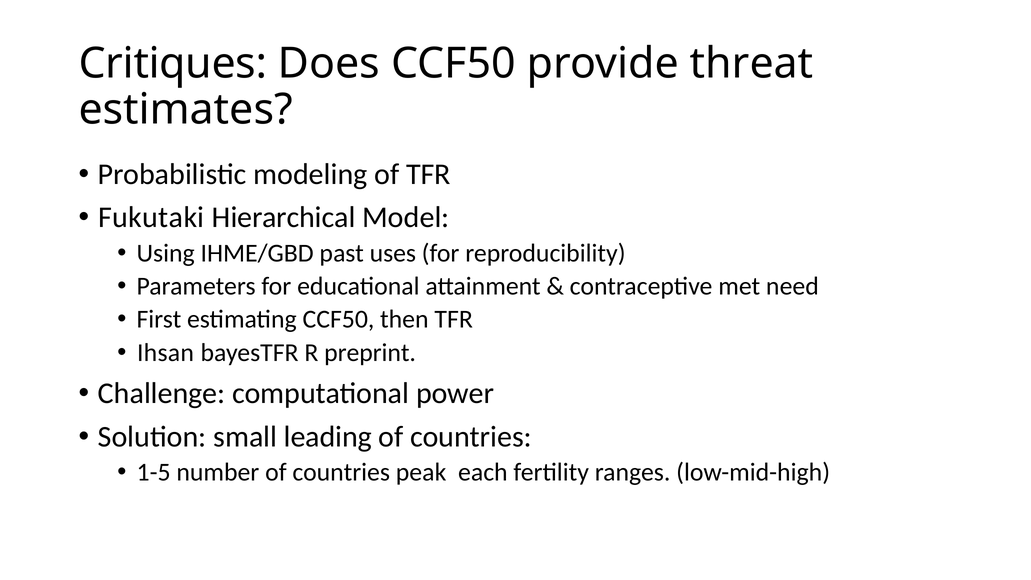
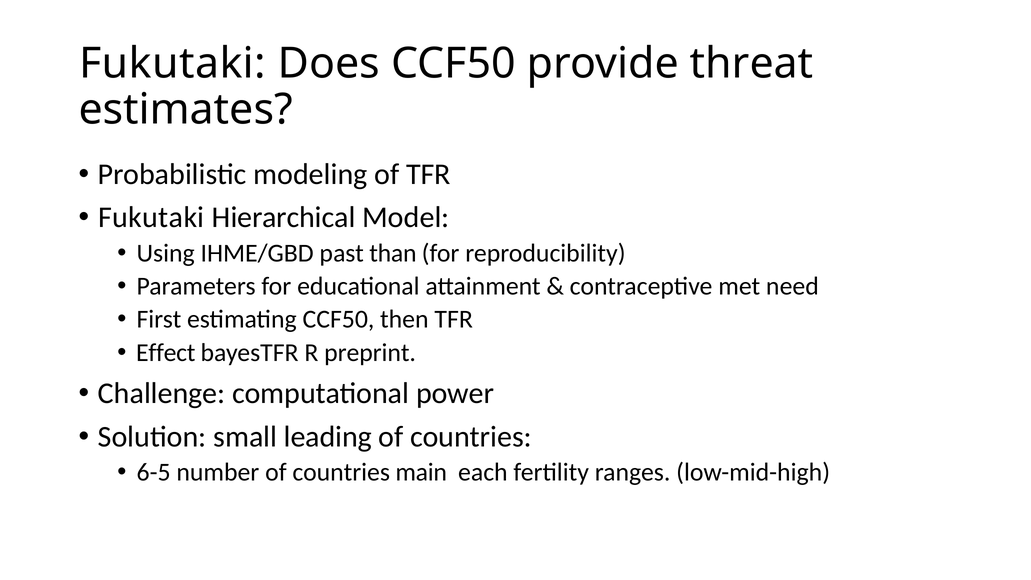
Critiques: Critiques -> Fukutaki (173, 63)
uses: uses -> than (393, 253)
Ihsan: Ihsan -> Effect (166, 353)
1-5: 1-5 -> 6-5 (154, 472)
peak: peak -> main (421, 472)
